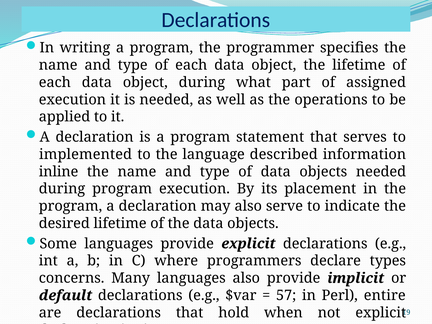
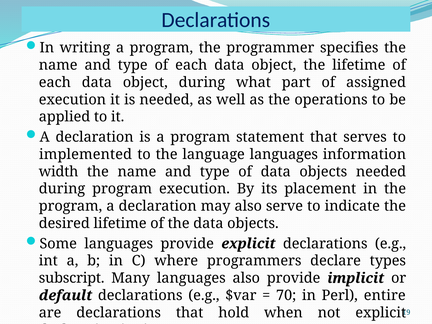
language described: described -> languages (284, 154)
inline: inline -> width (59, 172)
concerns: concerns -> subscript (72, 278)
57: 57 -> 70 (286, 295)
